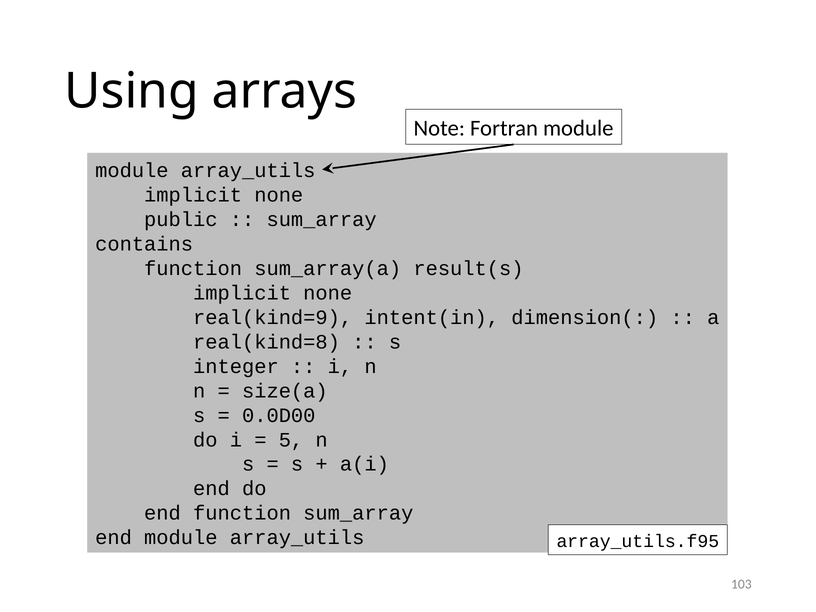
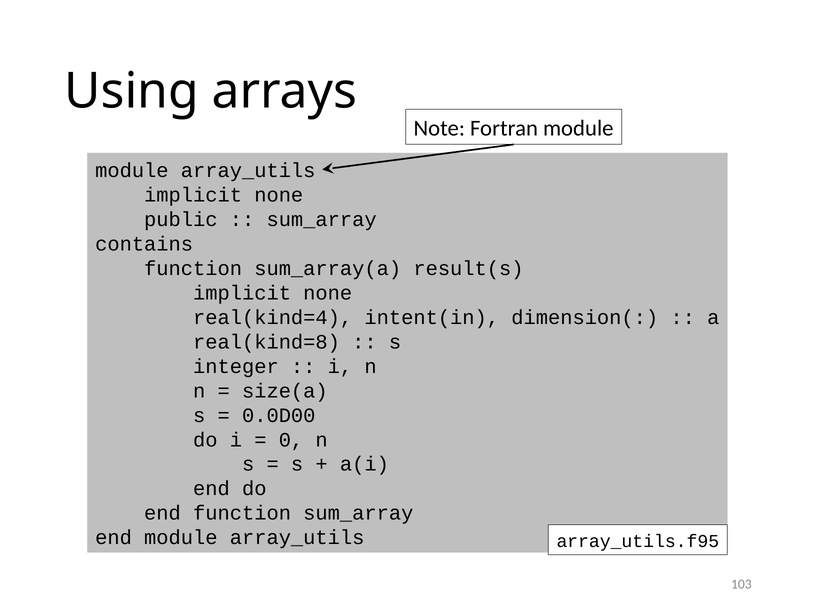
real(kind=9: real(kind=9 -> real(kind=4 (273, 317)
5: 5 -> 0 (291, 440)
